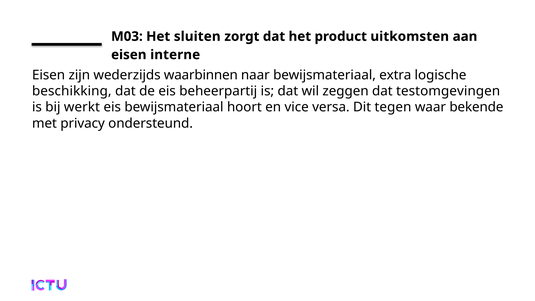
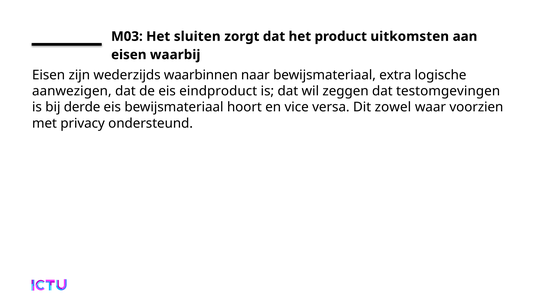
interne: interne -> waarbij (175, 55)
beschikking: beschikking -> aanwezigen (72, 91)
beheerpartij: beheerpartij -> eindproduct (218, 91)
werkt: werkt -> derde (82, 107)
tegen: tegen -> zowel (393, 107)
bekende: bekende -> voorzien (476, 107)
